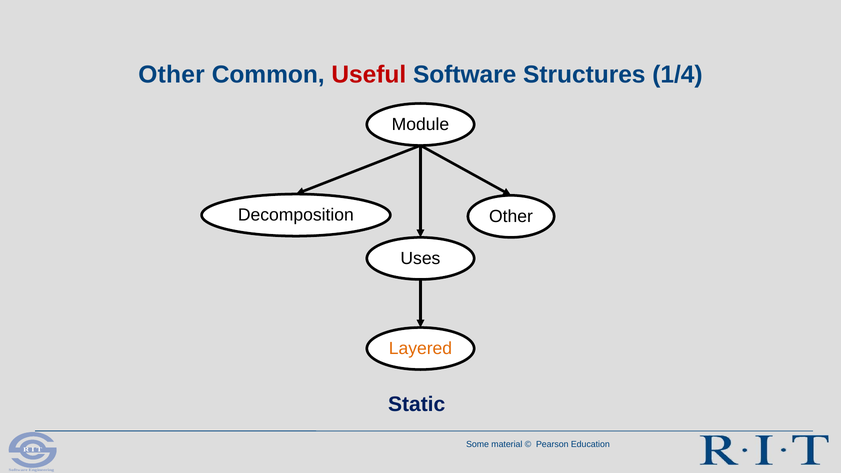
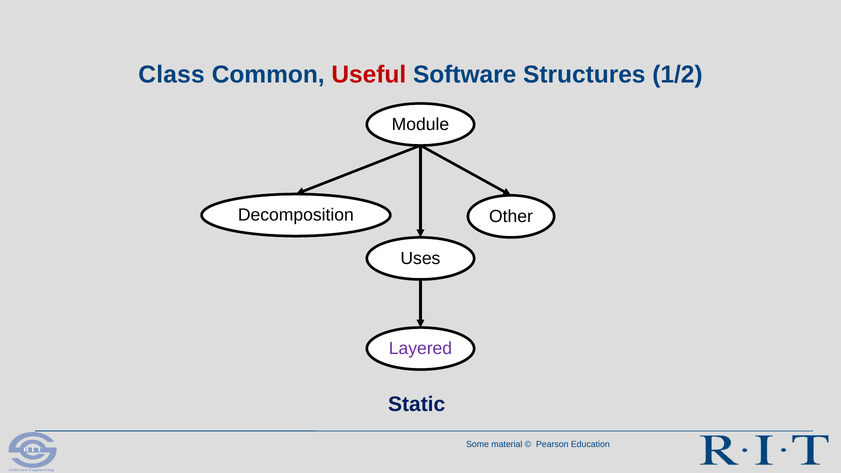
Other: Other -> Class (172, 75)
1/4: 1/4 -> 1/2 (677, 75)
Layered colour: orange -> purple (420, 349)
